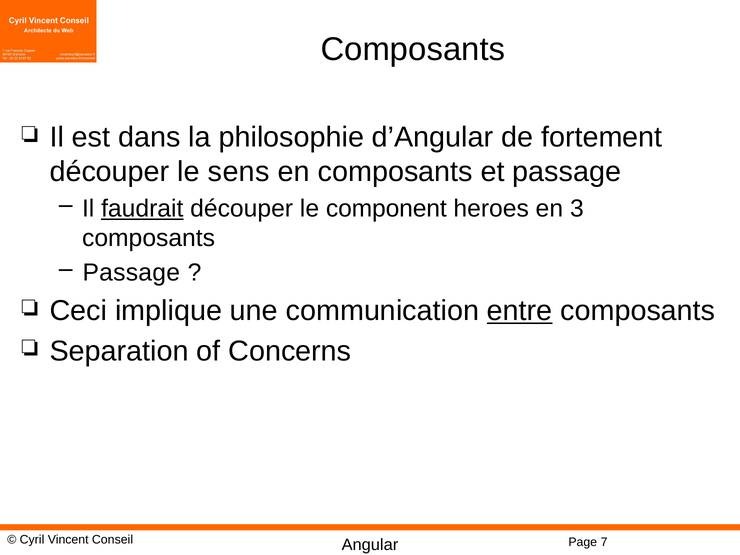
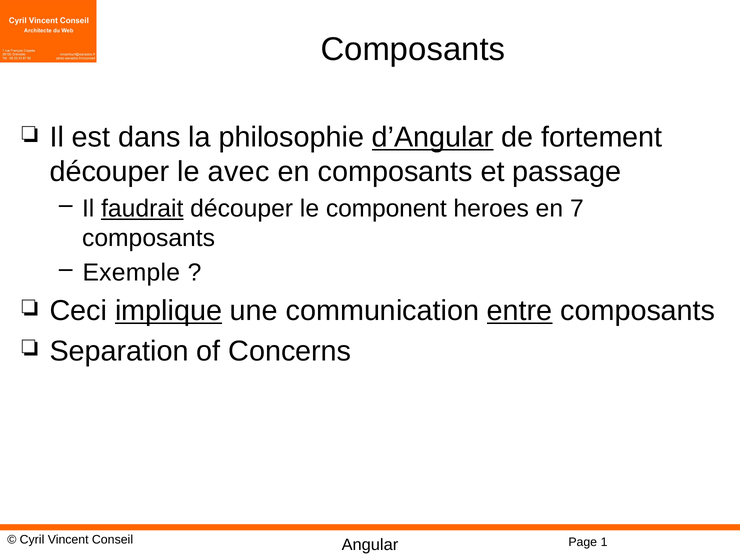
d’Angular underline: none -> present (433, 137)
sens: sens -> avec (239, 172)
3: 3 -> 7 (577, 209)
Passage: Passage -> Exemple (131, 273)
implique underline: none -> present (169, 311)
7: 7 -> 1 (604, 542)
